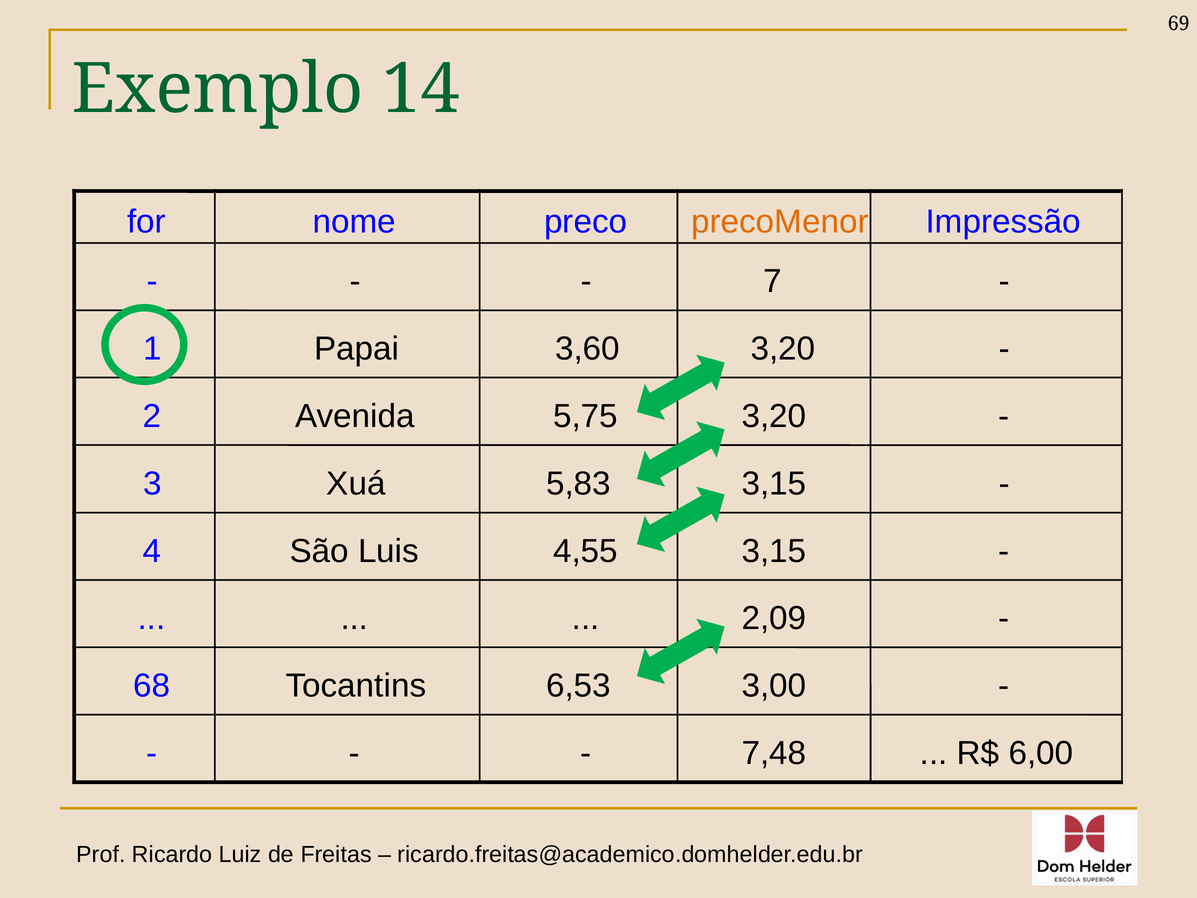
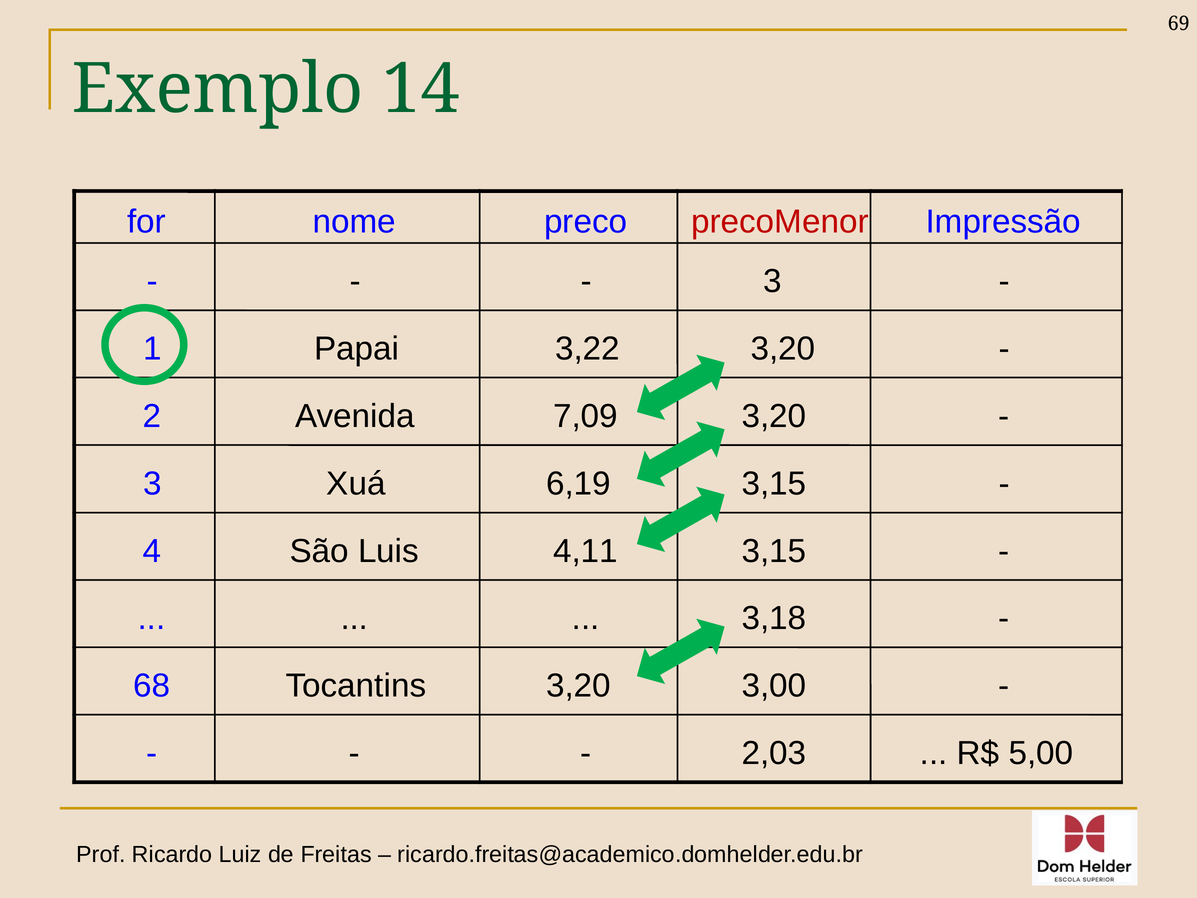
precoMenor colour: orange -> red (780, 222)
7: 7 -> 3 (772, 281)
3,60: 3,60 -> 3,22 (588, 349)
5,75: 5,75 -> 7,09 (586, 416)
5,83: 5,83 -> 6,19 (579, 483)
4,55: 4,55 -> 4,11 (586, 551)
2,09: 2,09 -> 3,18 (774, 618)
Tocantins 6,53: 6,53 -> 3,20 (579, 686)
7,48: 7,48 -> 2,03 (774, 753)
6,00: 6,00 -> 5,00 (1041, 753)
